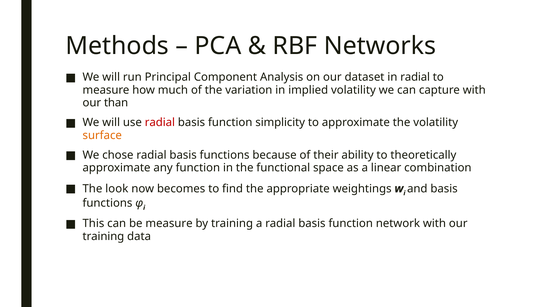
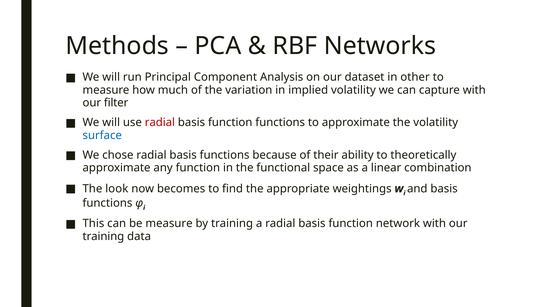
in radial: radial -> other (415, 77)
than: than -> filter (116, 103)
function simplicity: simplicity -> functions (280, 122)
surface colour: orange -> blue (102, 135)
